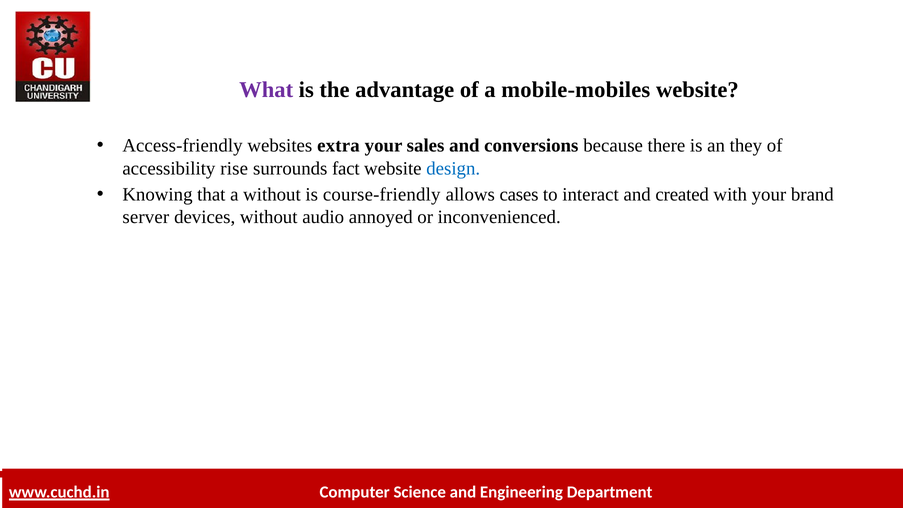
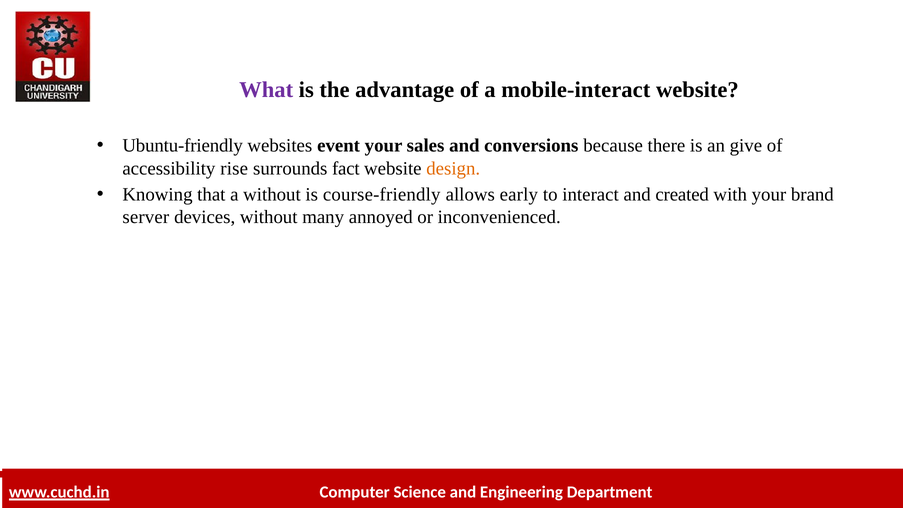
mobile-mobiles: mobile-mobiles -> mobile-interact (576, 90)
Access-friendly: Access-friendly -> Ubuntu-friendly (183, 146)
extra: extra -> event (339, 146)
they: they -> give (746, 146)
design colour: blue -> orange (453, 168)
cases: cases -> early (519, 195)
audio: audio -> many (323, 217)
